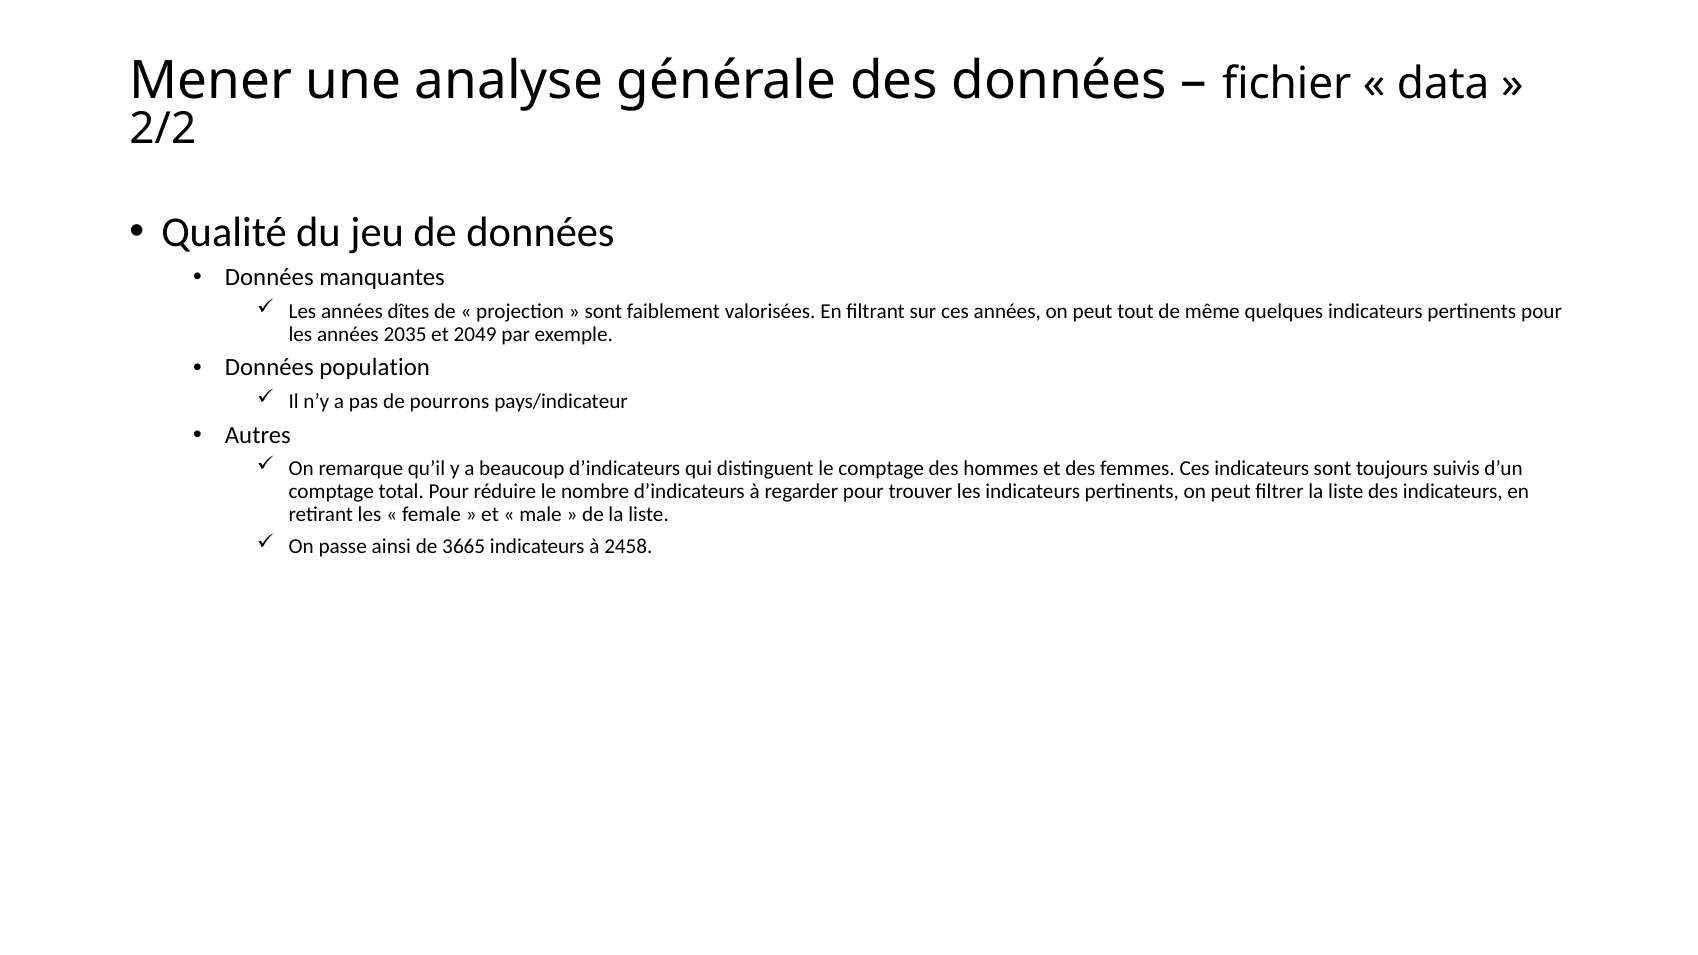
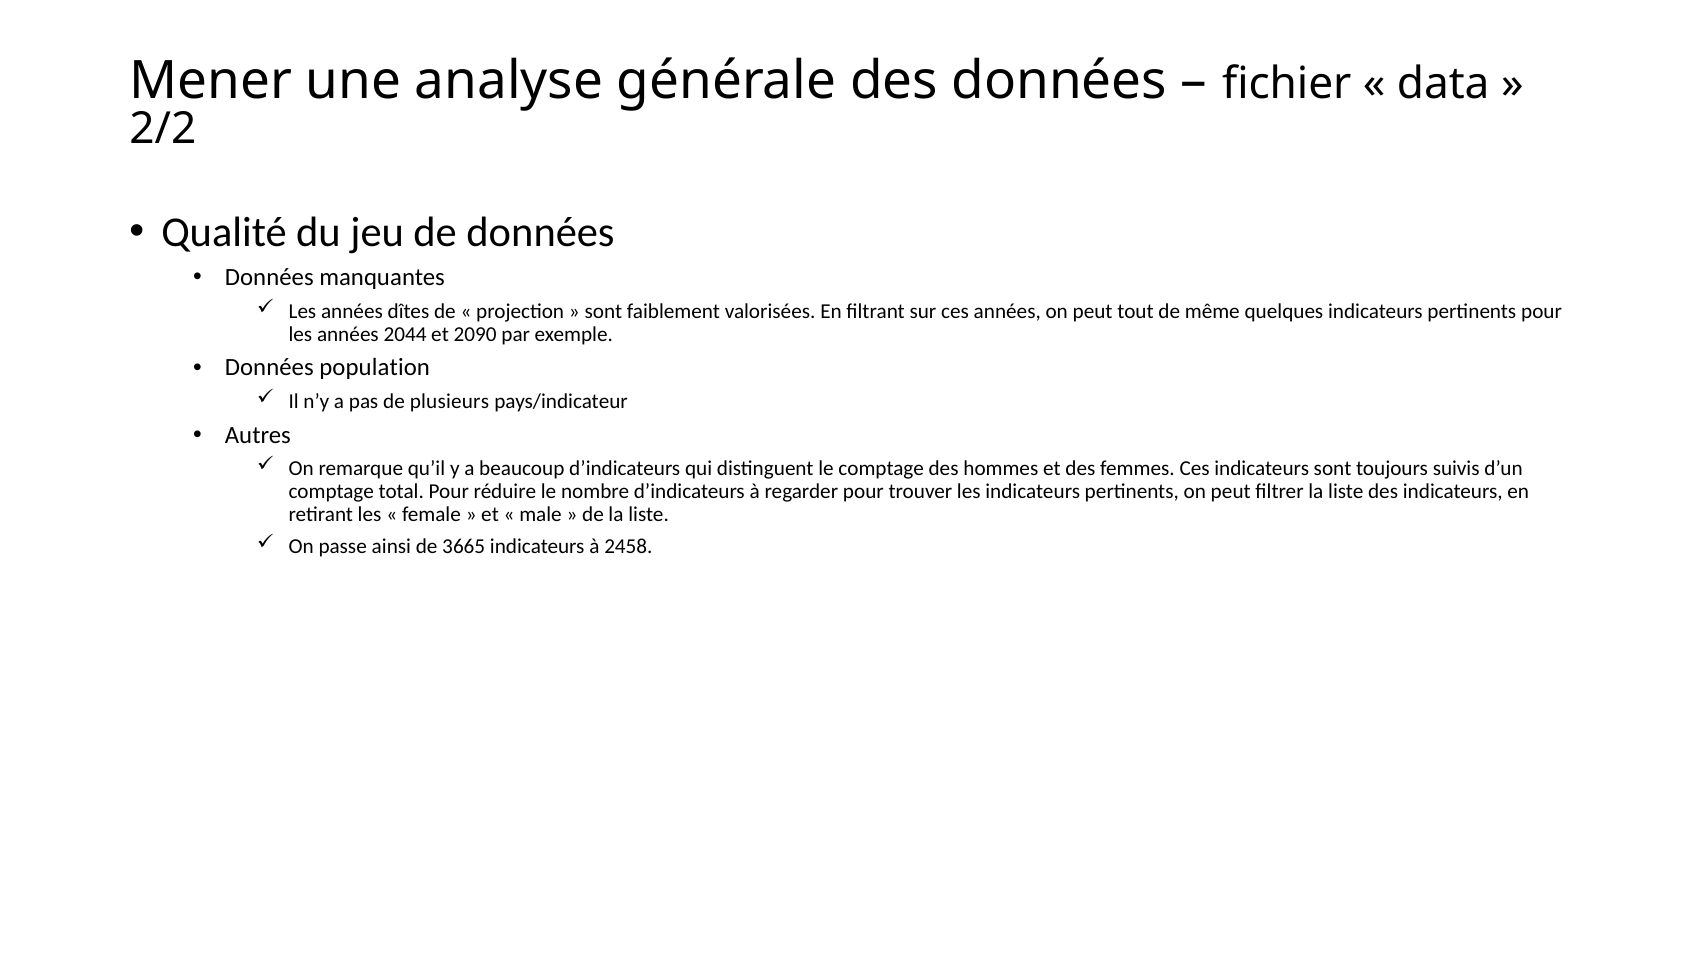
2035: 2035 -> 2044 (405, 334)
2049: 2049 -> 2090 (475, 334)
pourrons: pourrons -> plusieurs (449, 402)
